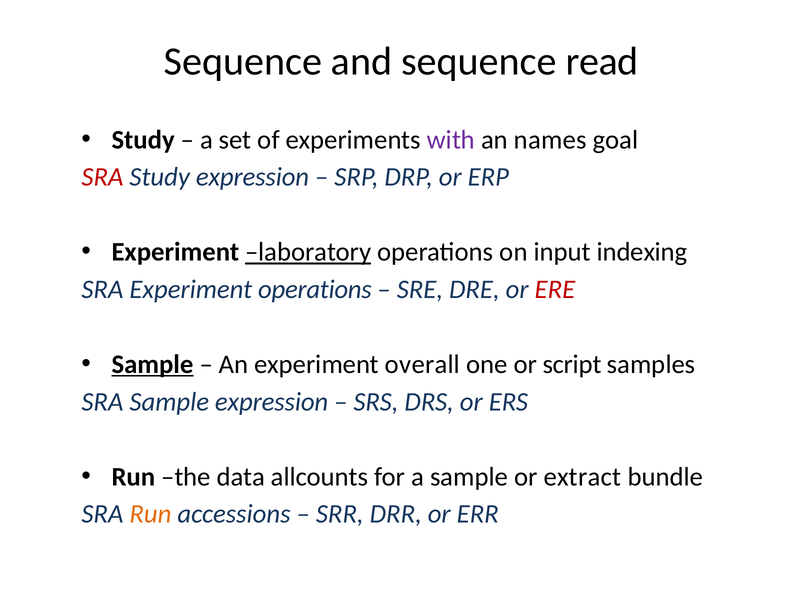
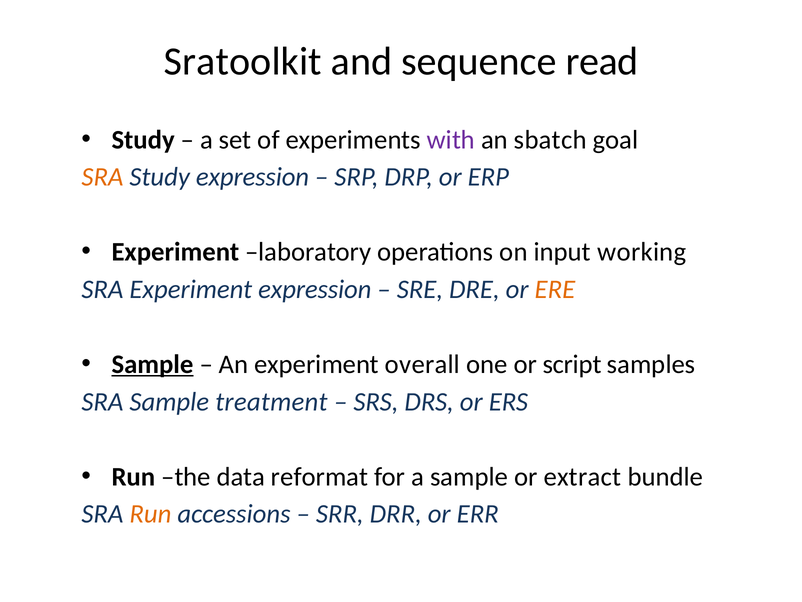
Sequence: Sequence -> Sratoolkit (243, 61)
names: names -> sbatch (550, 140)
SRA colour: red -> orange (102, 177)
laboratory underline: present -> none (308, 252)
indexing: indexing -> working (642, 252)
Experiment operations: operations -> expression (315, 289)
ERE colour: red -> orange (555, 289)
Sample expression: expression -> treatment (271, 401)
allcounts: allcounts -> reformat (320, 476)
